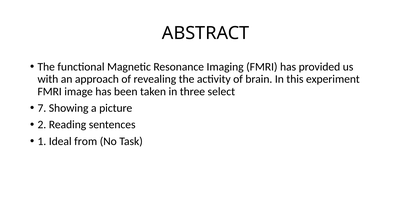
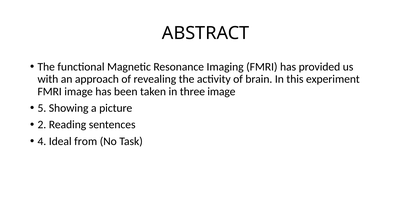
three select: select -> image (221, 92)
7: 7 -> 5 (42, 108)
1: 1 -> 4 (42, 141)
